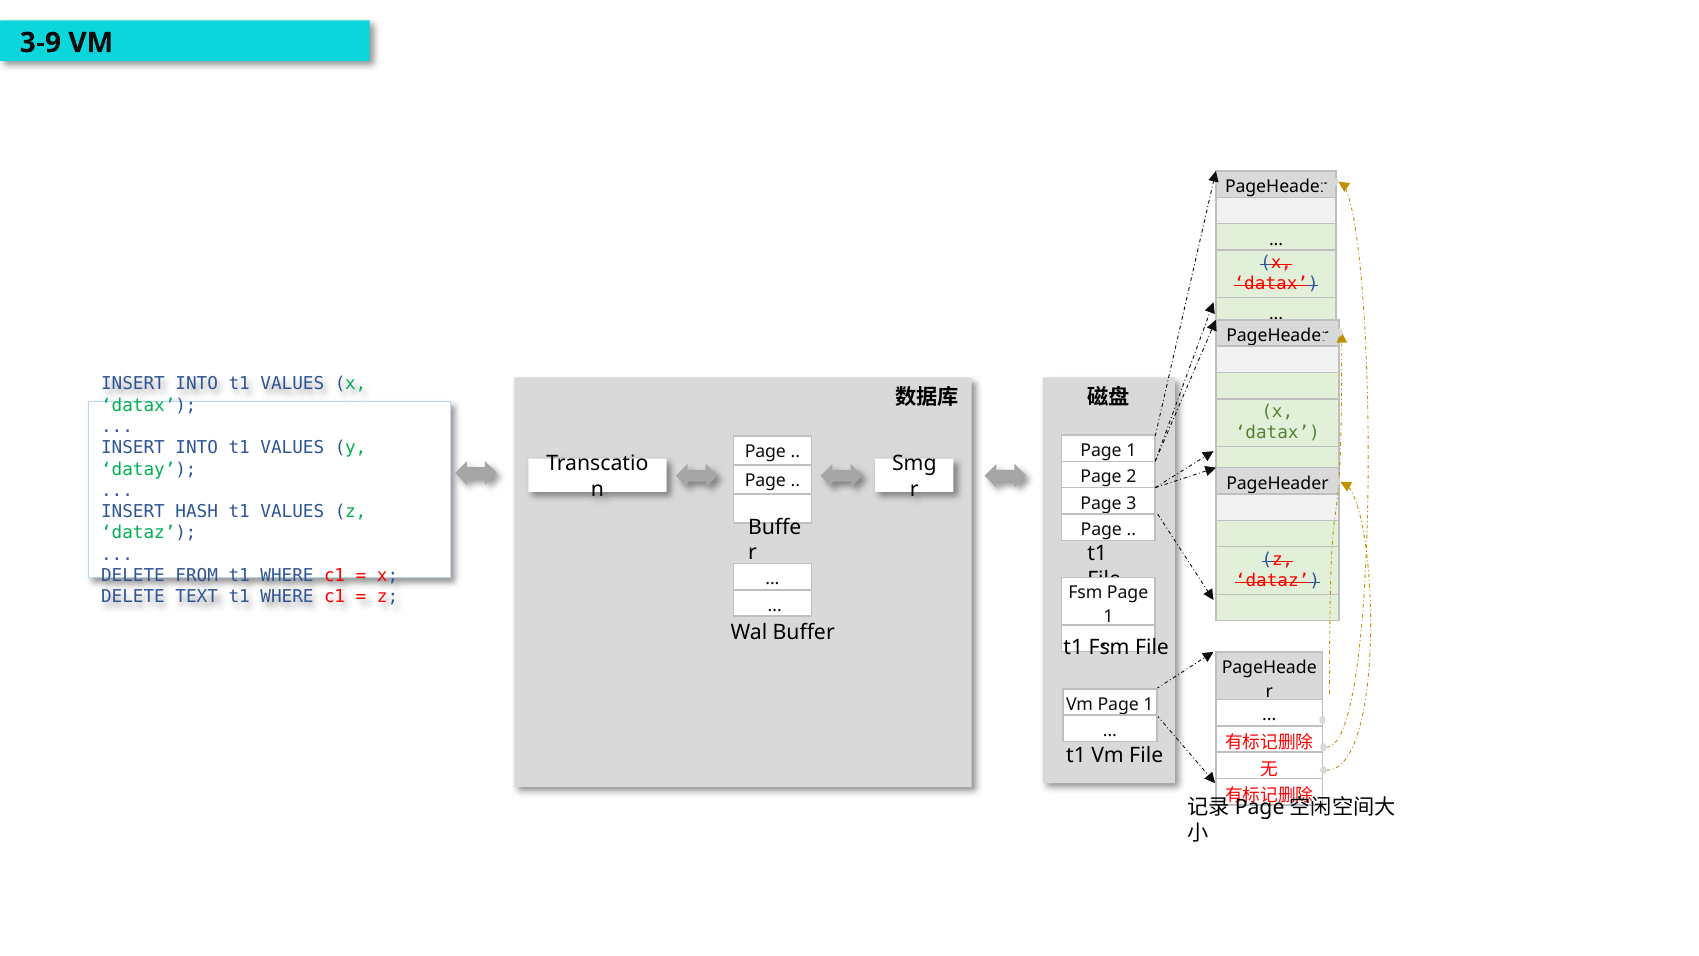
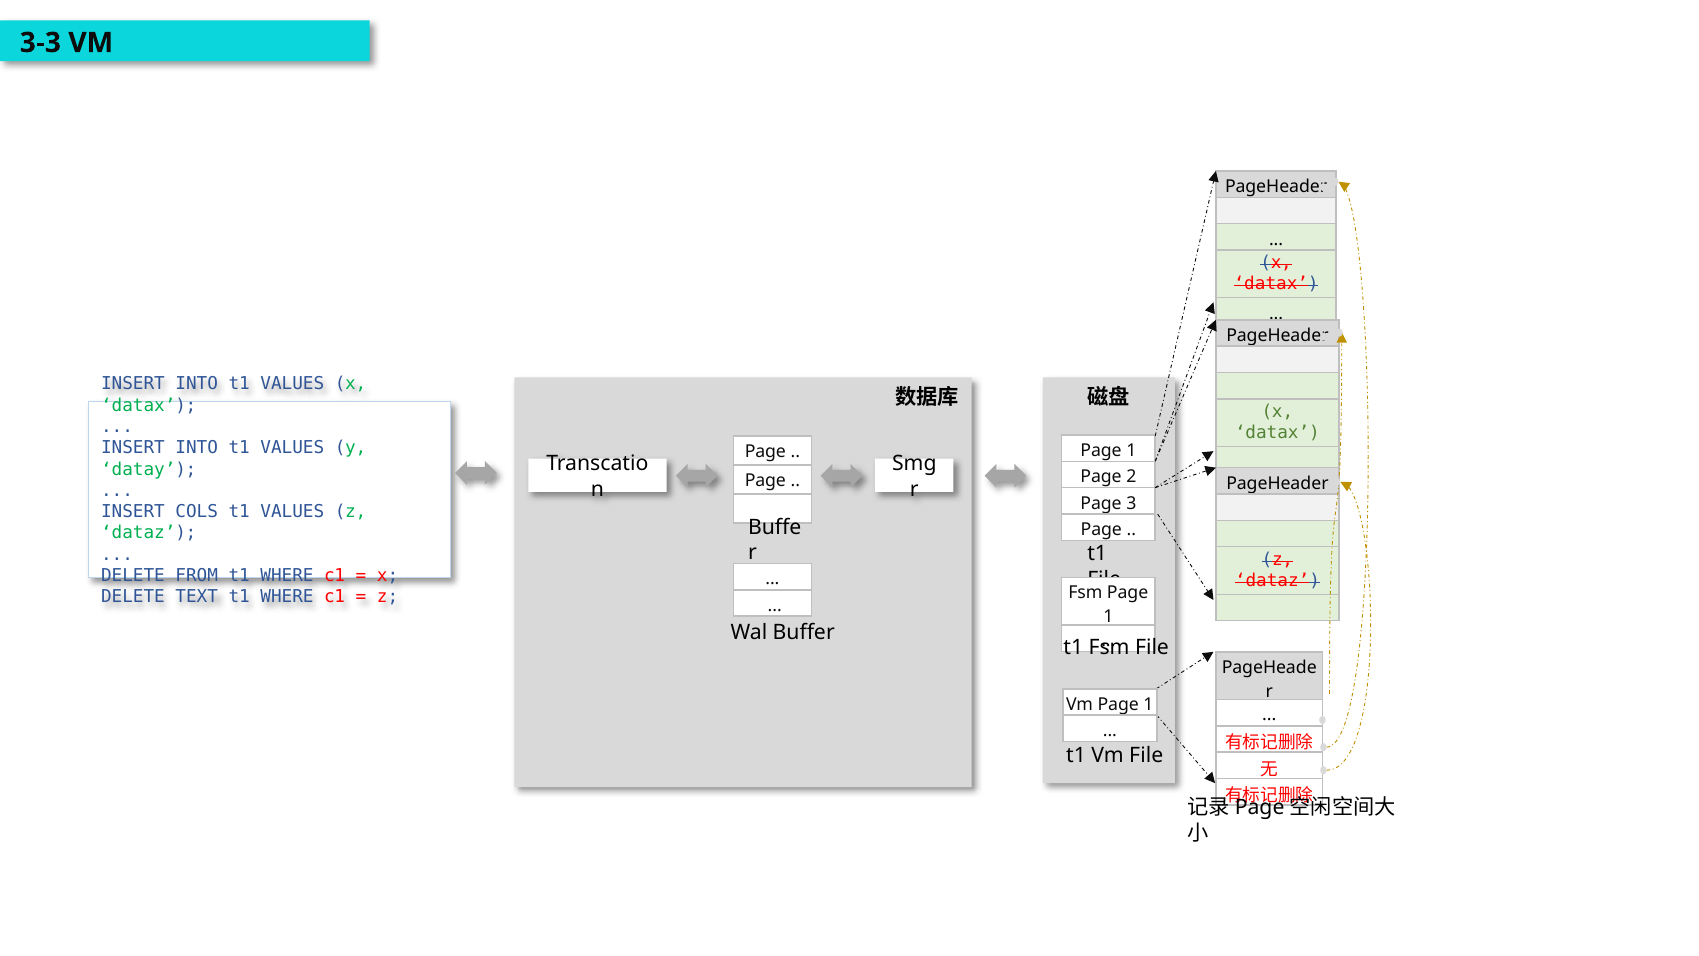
3-9: 3-9 -> 3-3 (40, 43)
HASH: HASH -> COLS (197, 512)
